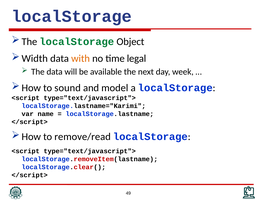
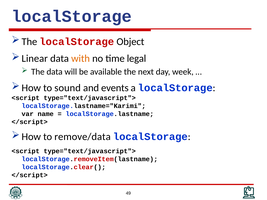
localStorage colour: green -> red (77, 42)
Width: Width -> Linear (35, 59)
model: model -> events (115, 88)
remove/read: remove/read -> remove/data (83, 137)
